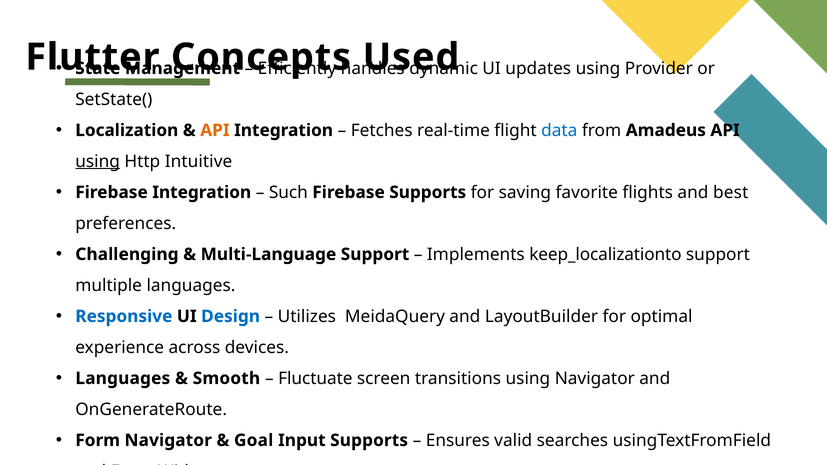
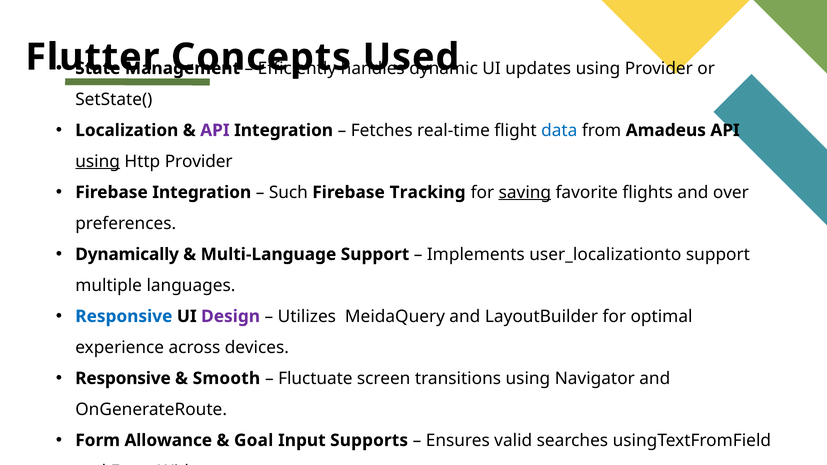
API colour: orange -> purple (215, 130)
Http Intuitive: Intuitive -> Provider (199, 161)
Firebase Supports: Supports -> Tracking (428, 192)
saving underline: none -> present (525, 192)
best: best -> over (731, 192)
Challenging: Challenging -> Dynamically (127, 254)
keep_localizationto: keep_localizationto -> user_localizationto (605, 254)
Design colour: blue -> purple (231, 316)
Languages: Languages -> Responsive (123, 378)
Form Navigator: Navigator -> Allowance (168, 440)
